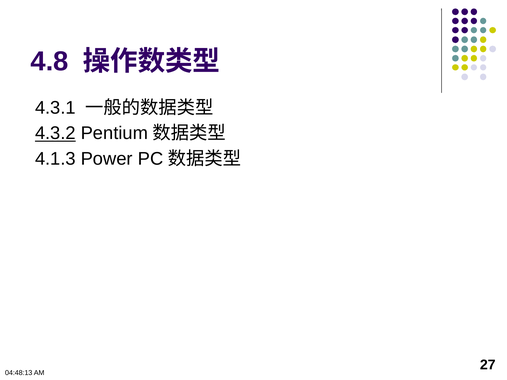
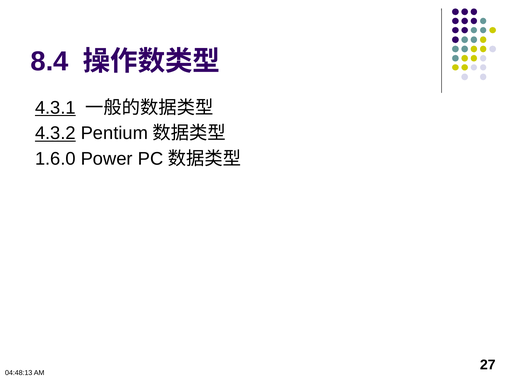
4.8: 4.8 -> 8.4 (49, 61)
4.3.1 underline: none -> present (55, 108)
4.1.3: 4.1.3 -> 1.6.0 (55, 159)
